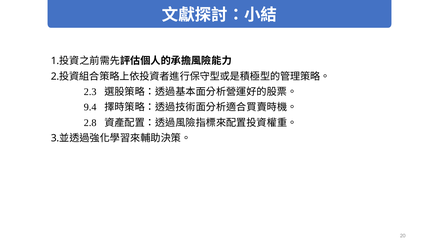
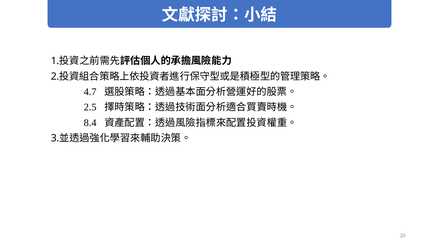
2.3: 2.3 -> 4.7 (90, 92)
9.4: 9.4 -> 2.5 (90, 107)
2.8: 2.8 -> 8.4 (90, 123)
